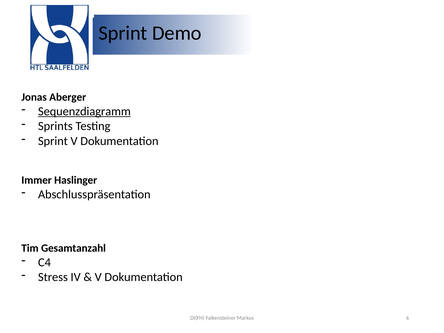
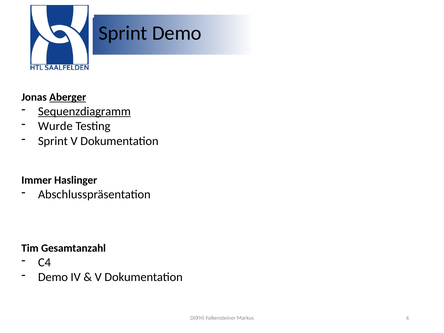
Aberger underline: none -> present (68, 97)
Sprints: Sprints -> Wurde (55, 126)
Stress: Stress -> Demo (53, 277)
